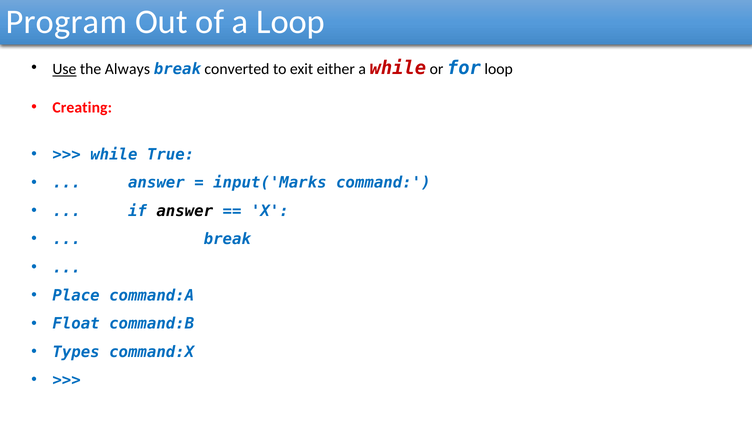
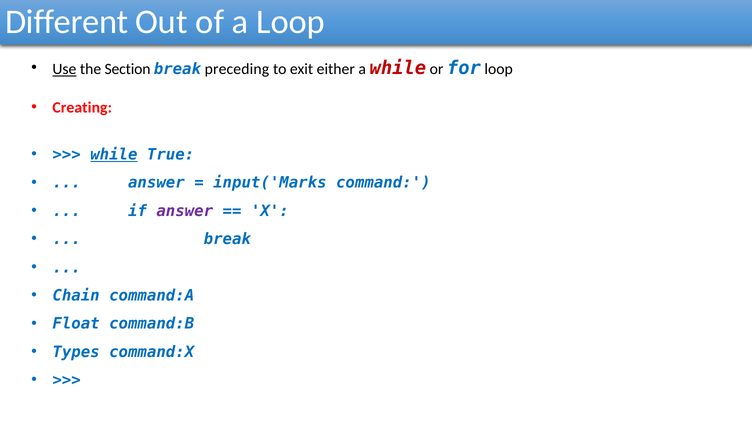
Program: Program -> Different (67, 22)
Always: Always -> Section (128, 69)
converted: converted -> preceding (237, 69)
while underline: none -> present (114, 155)
answer colour: black -> purple (185, 211)
Place: Place -> Chain (76, 296)
